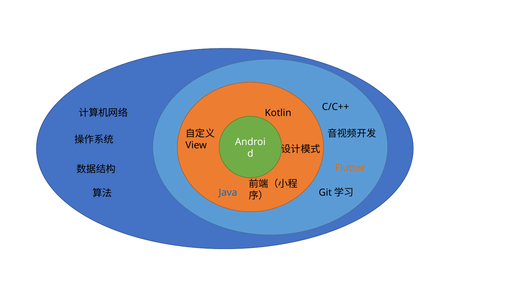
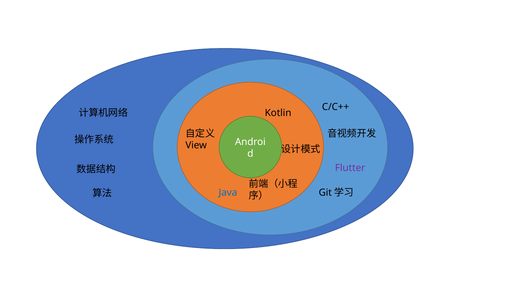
Flutter colour: orange -> purple (350, 168)
